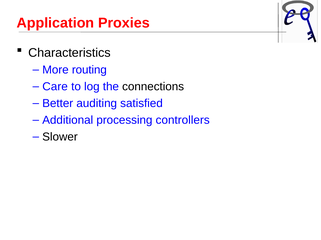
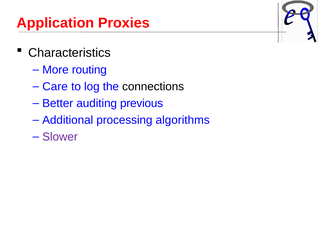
satisfied: satisfied -> previous (142, 104)
controllers: controllers -> algorithms (183, 120)
Slower colour: black -> purple (60, 137)
